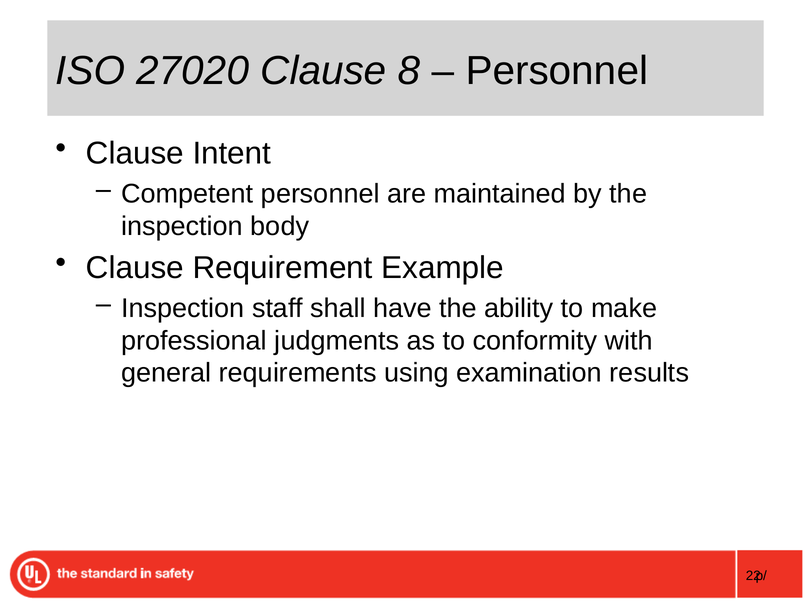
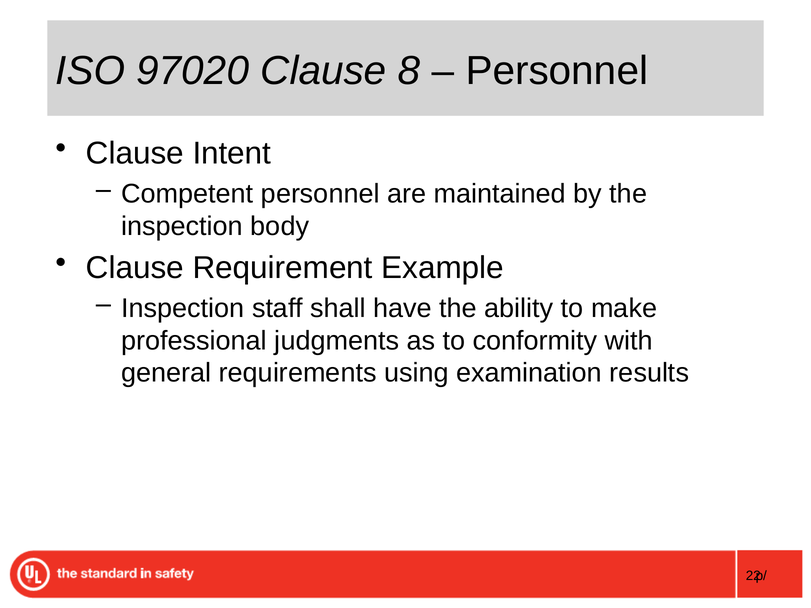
27020: 27020 -> 97020 (193, 71)
